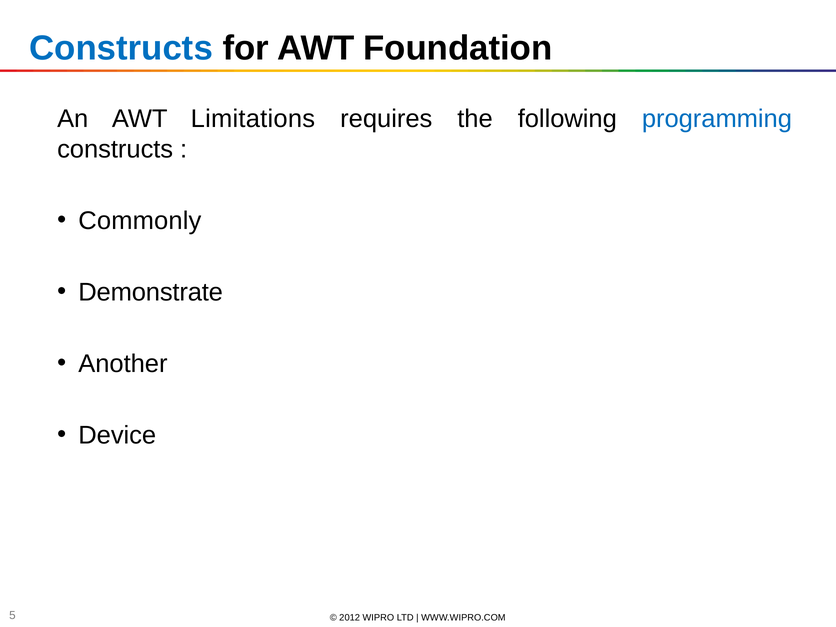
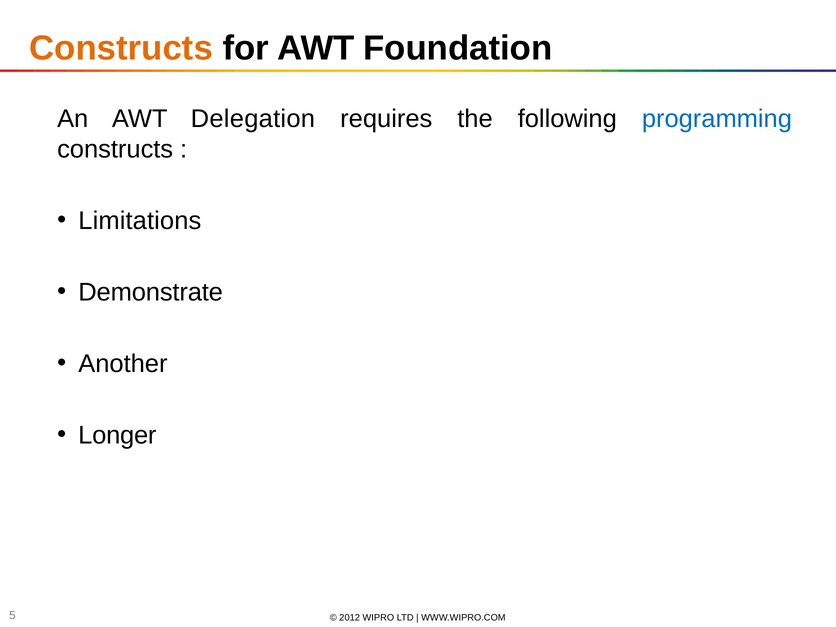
Constructs colour: blue -> orange (121, 48)
Limitations: Limitations -> Delegation (253, 119)
Commonly: Commonly -> Limitations (140, 221)
Device: Device -> Longer (117, 435)
